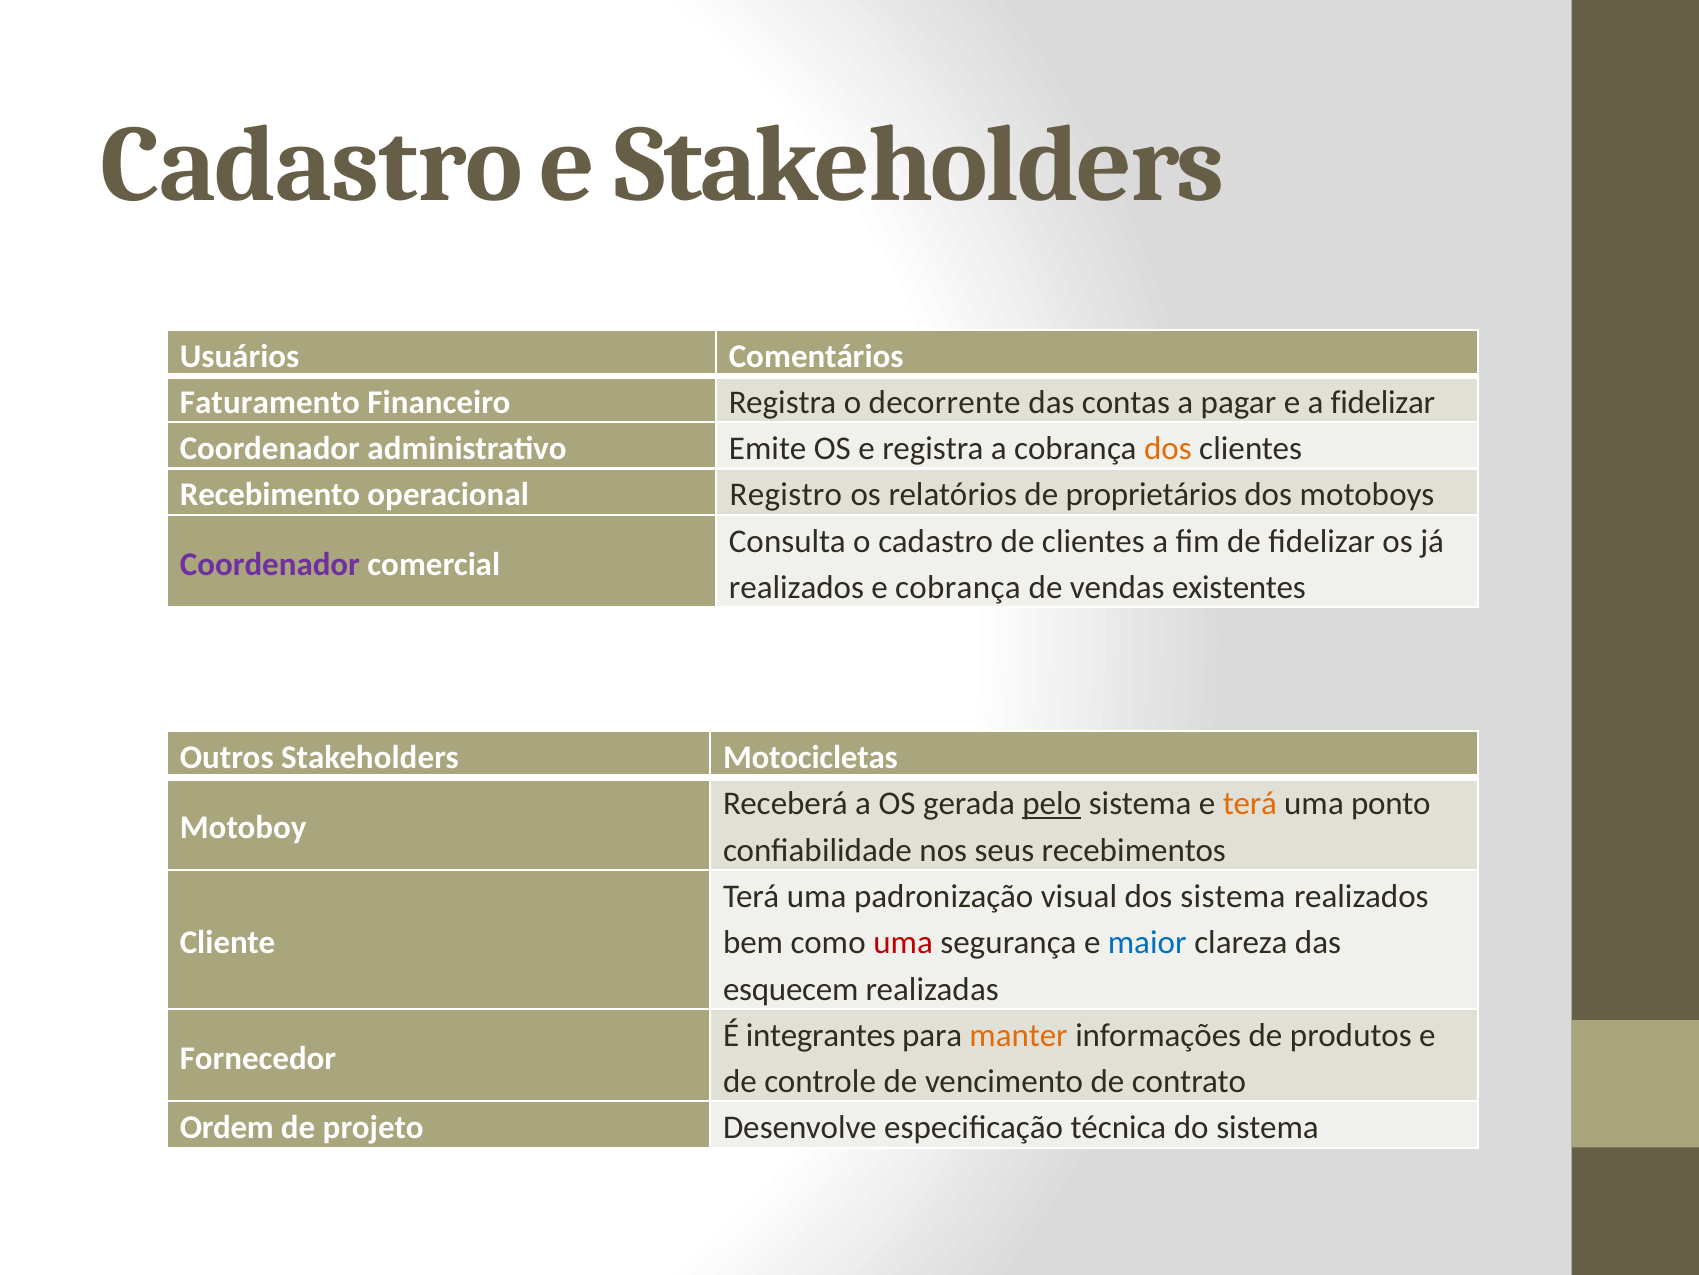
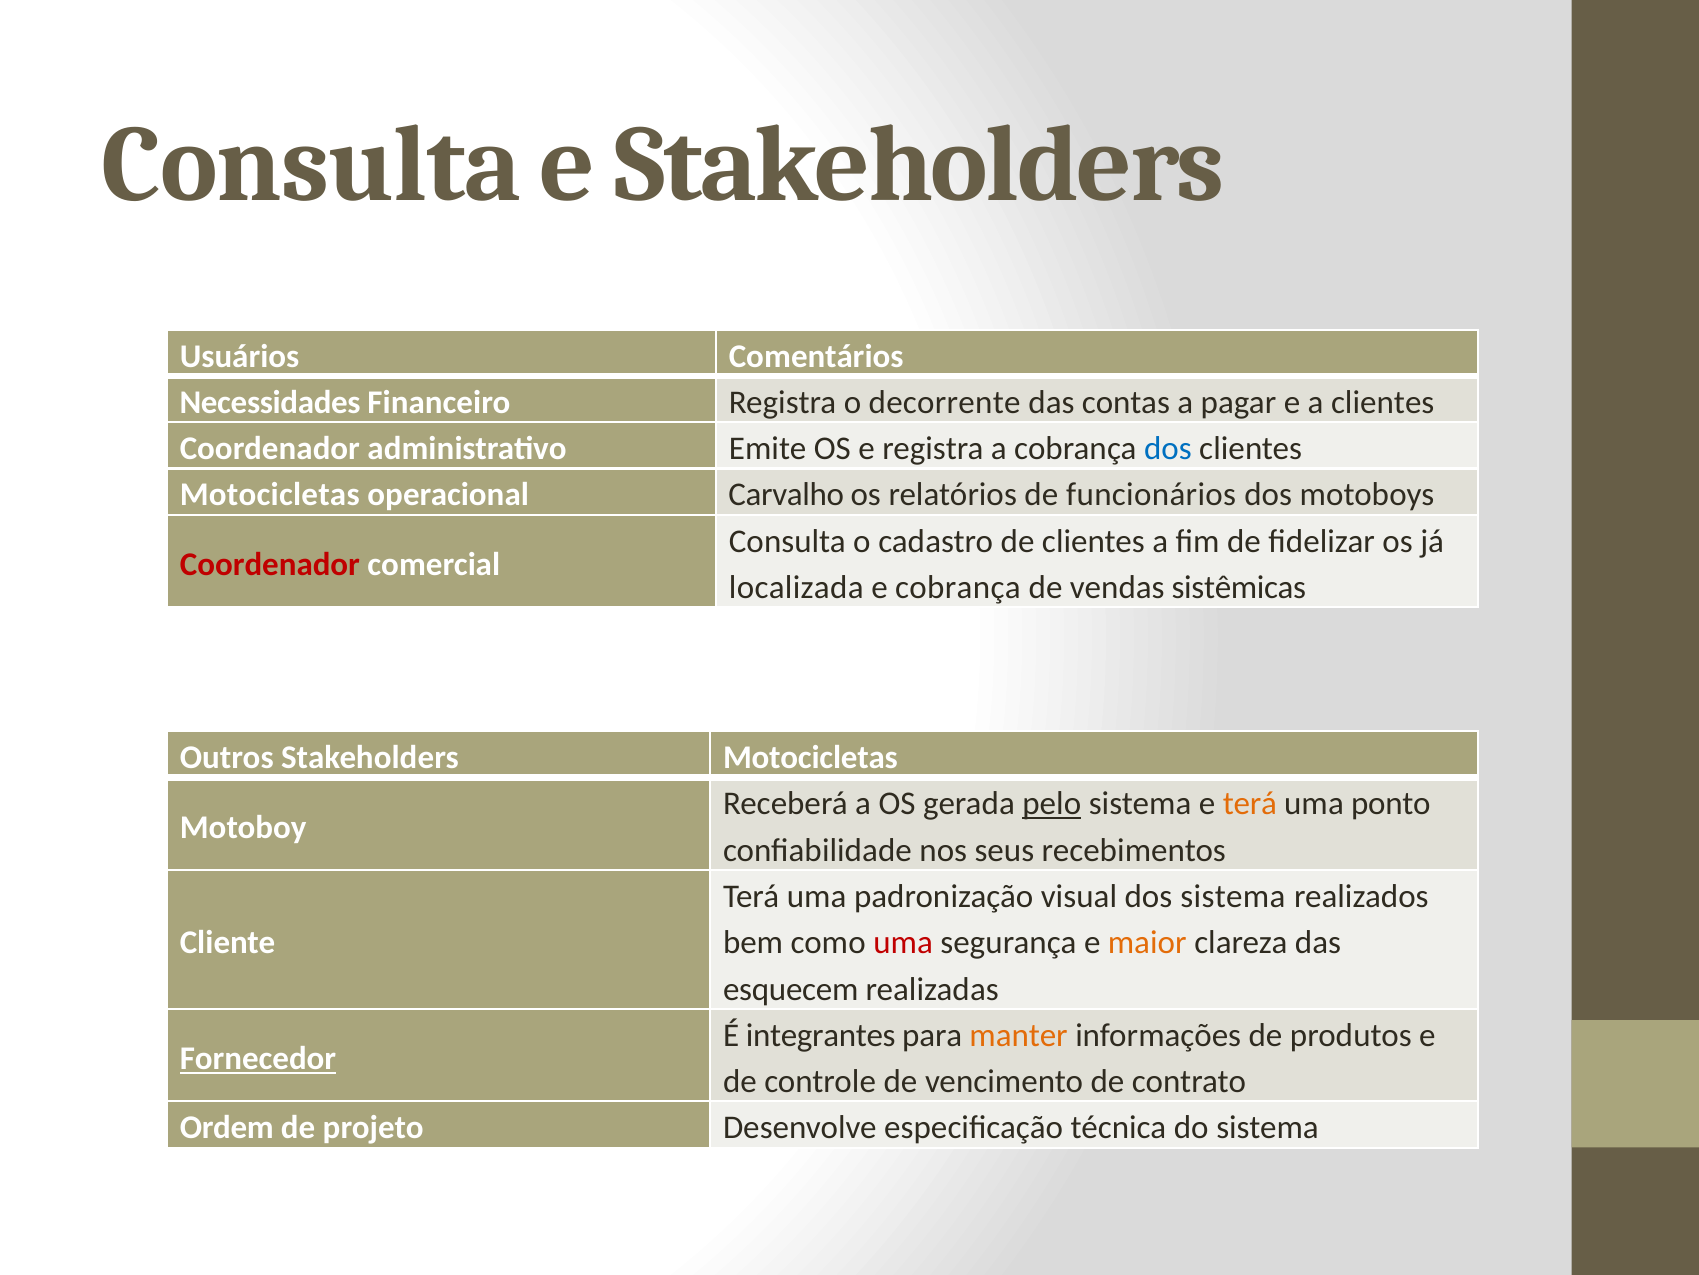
Cadastro: Cadastro -> Consulta (312, 165)
Faturamento: Faturamento -> Necessidades (270, 402)
a fidelizar: fidelizar -> clientes (1383, 402)
dos colour: orange -> blue (1168, 448)
Recebimento: Recebimento -> Motocicletas (270, 495)
Registro: Registro -> Carvalho (786, 495)
proprietários: proprietários -> funcionários (1151, 495)
Coordenador colour: purple -> red (270, 564)
realizados: realizados -> localizada (796, 587)
existentes: existentes -> sistêmicas (1239, 587)
maior colour: blue -> orange (1147, 942)
Fornecedor underline: none -> present (258, 1058)
